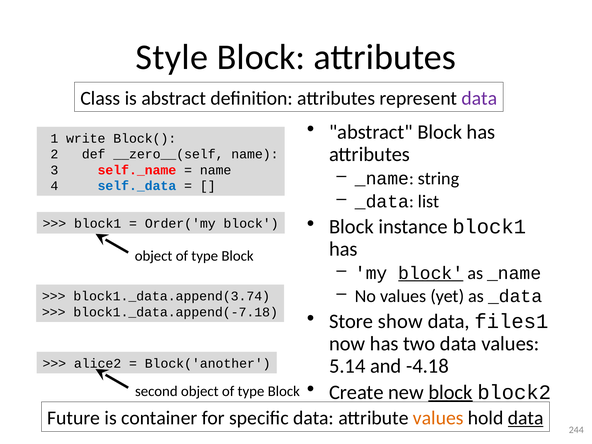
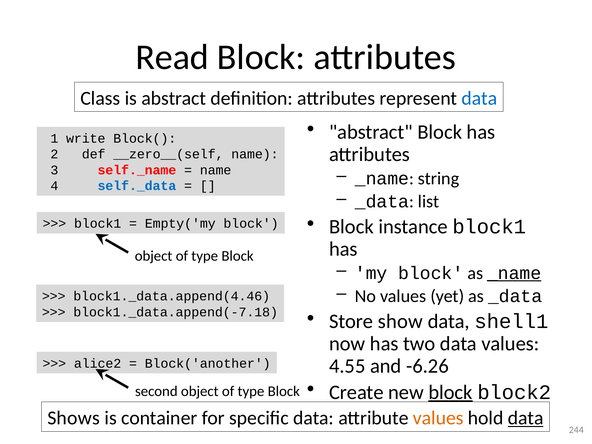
Style: Style -> Read (172, 57)
data colour: purple -> blue (479, 98)
Order('my: Order('my -> Empty('my (180, 224)
block underline: present -> none (431, 273)
_name underline: none -> present (514, 273)
block1._data.append(3.74: block1._data.append(3.74 -> block1._data.append(4.46 (172, 296)
files1: files1 -> shell1 (511, 322)
5.14: 5.14 -> 4.55 (347, 366)
-4.18: -4.18 -> -6.26 (427, 366)
Future: Future -> Shows (74, 418)
